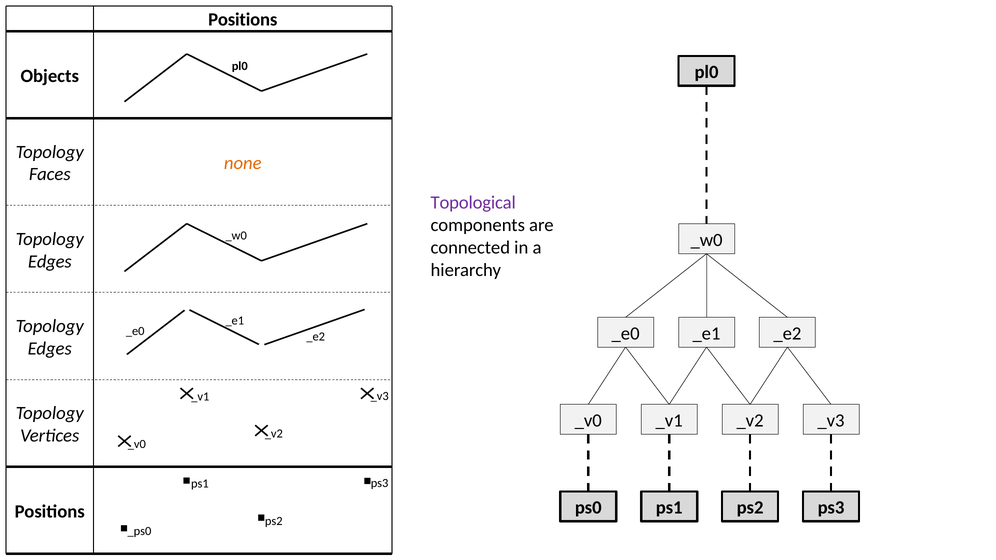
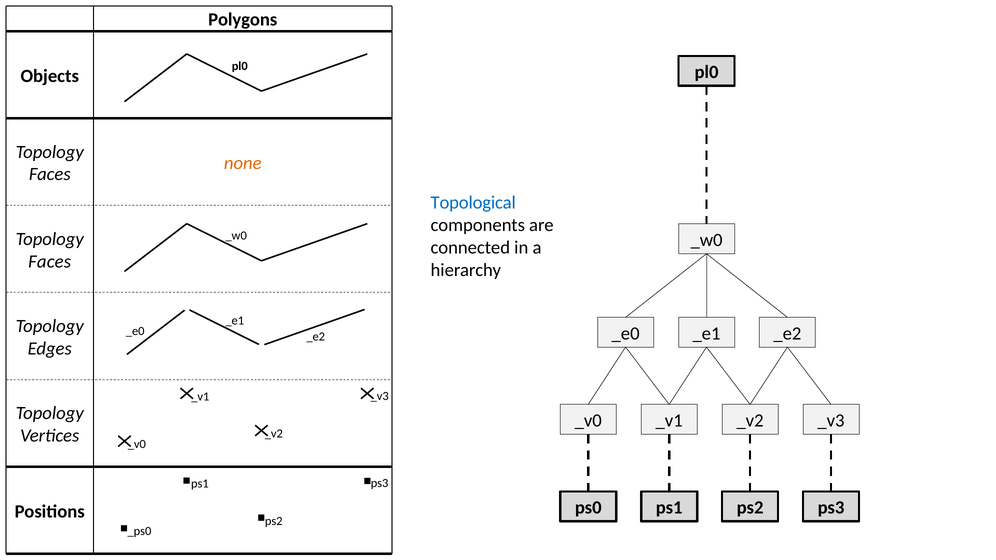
Positions: Positions -> Polygons (243, 20)
Topological colour: purple -> blue (473, 203)
Edges: Edges -> Faces (50, 261)
